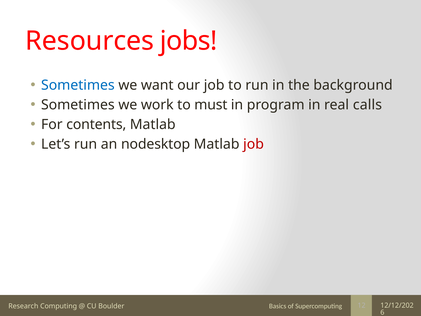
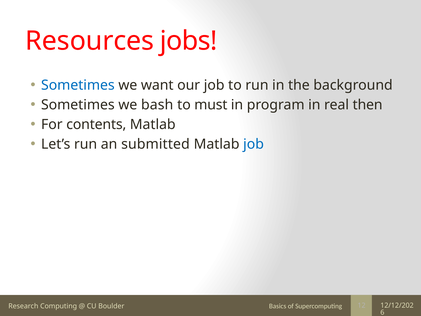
work: work -> bash (157, 105)
calls: calls -> then (368, 105)
nodesktop: nodesktop -> submitted (155, 144)
job colour: red -> blue (254, 144)
